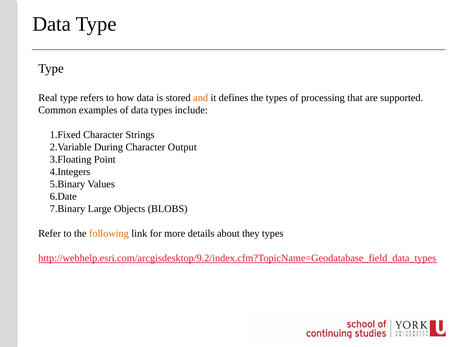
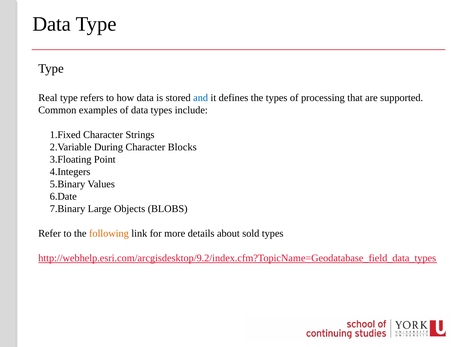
and colour: orange -> blue (201, 98)
Output: Output -> Blocks (182, 147)
they: they -> sold (251, 233)
